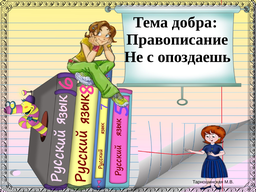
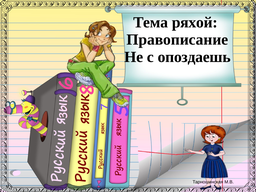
добра: добра -> ряхой (195, 22)
